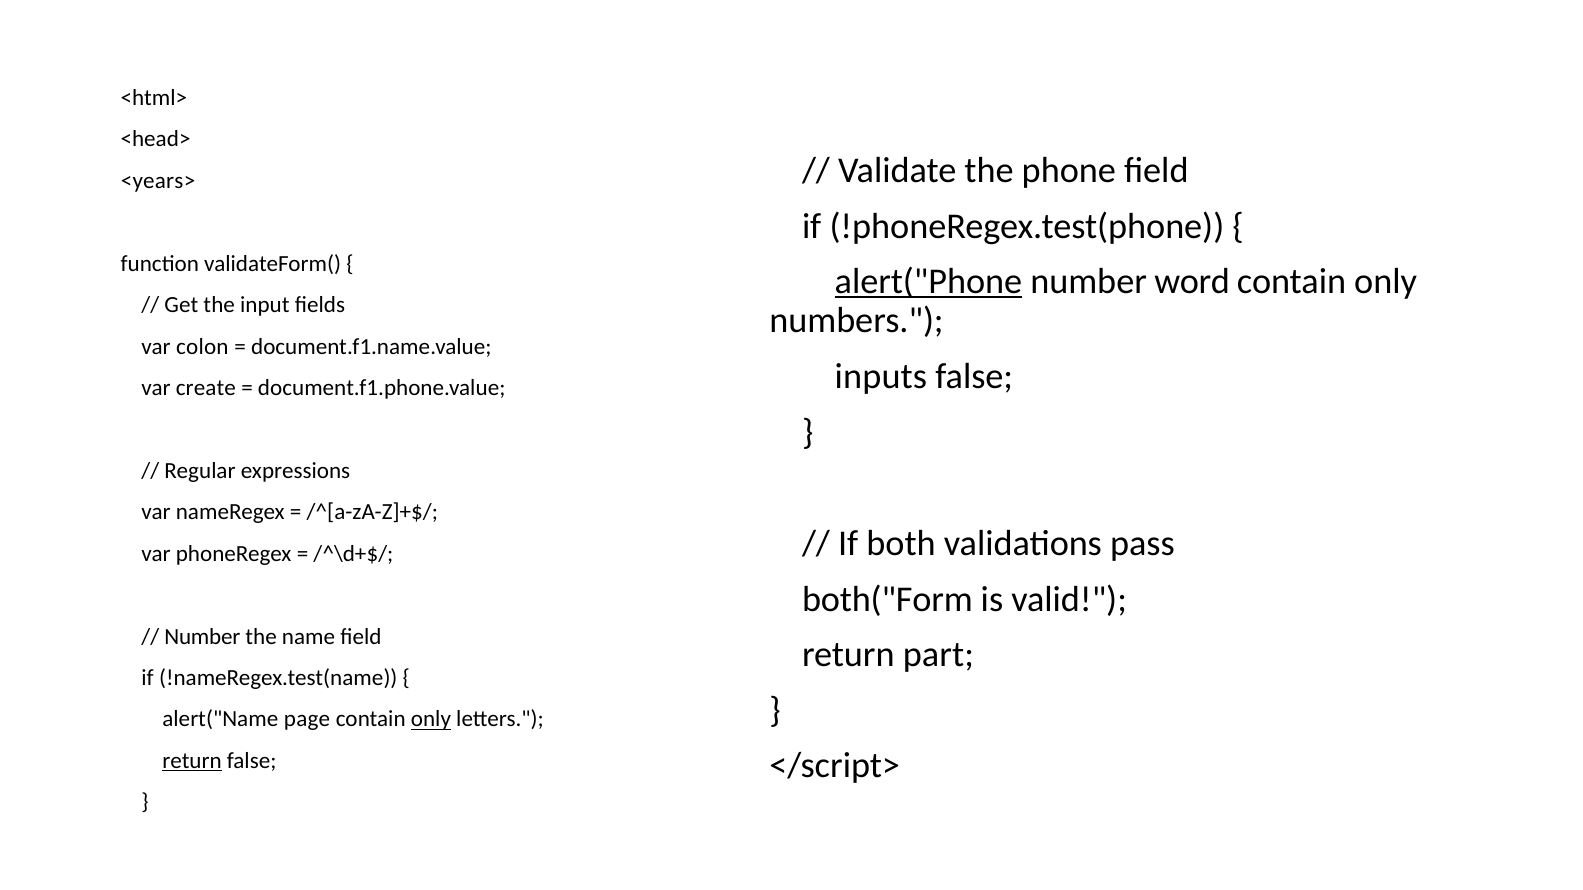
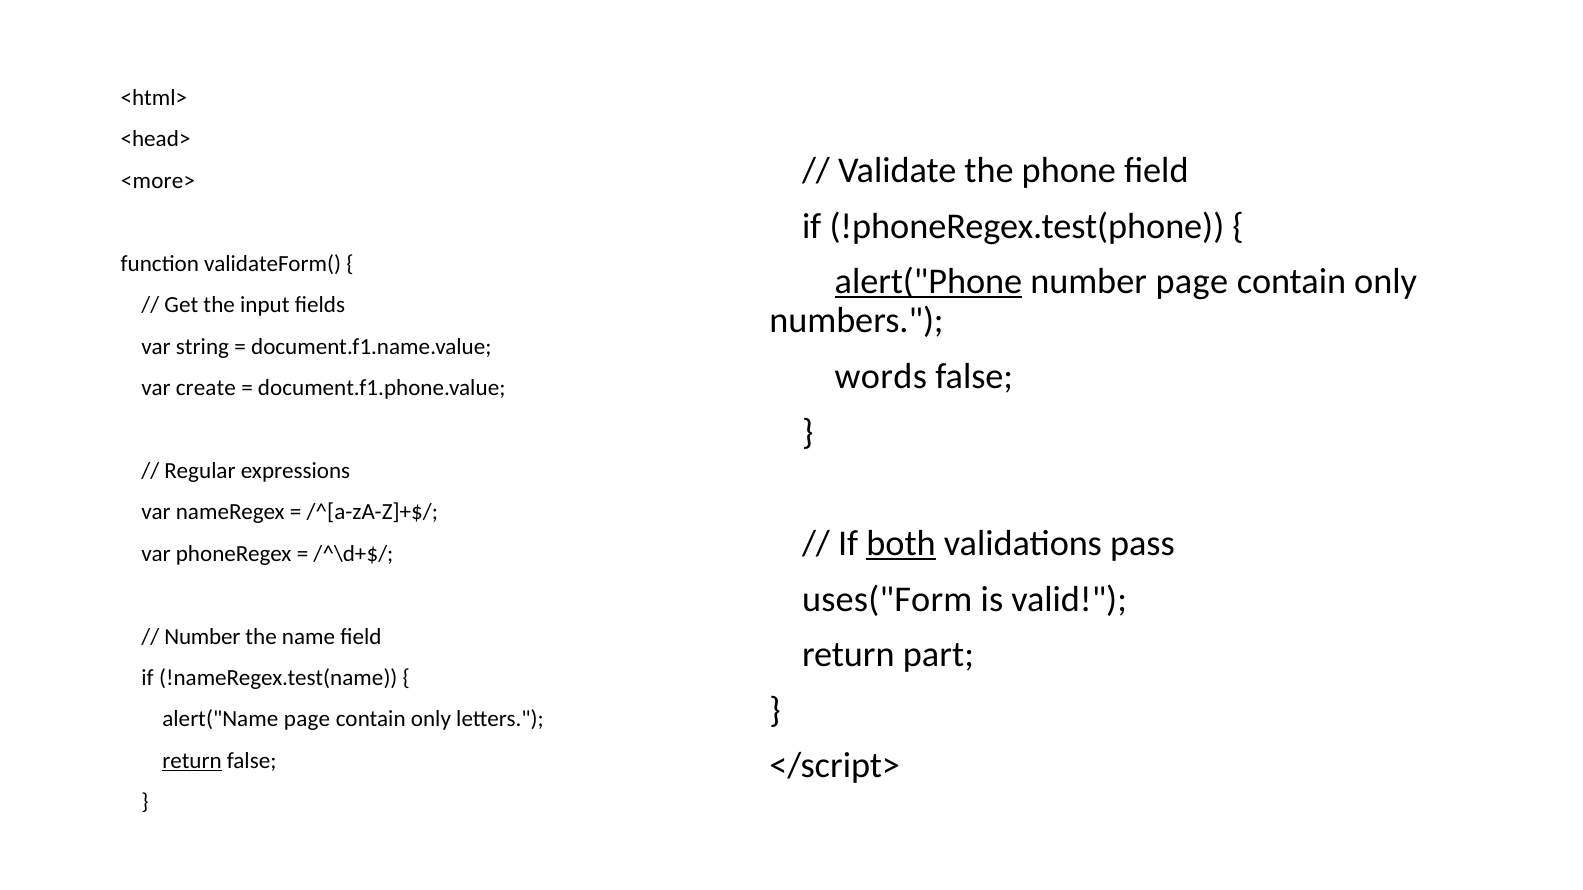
<years>: <years> -> <more> (158, 181)
number word: word -> page (1192, 282)
colon: colon -> string (202, 347)
inputs: inputs -> words (881, 377)
both underline: none -> present (901, 544)
both("Form: both("Form -> uses("Form (887, 599)
only underline: present -> none (431, 720)
